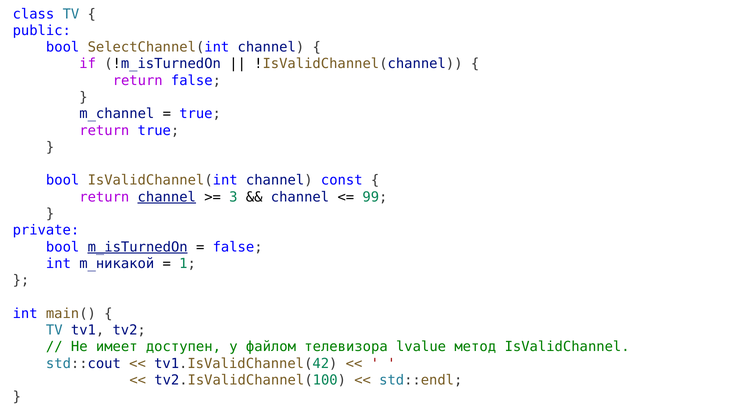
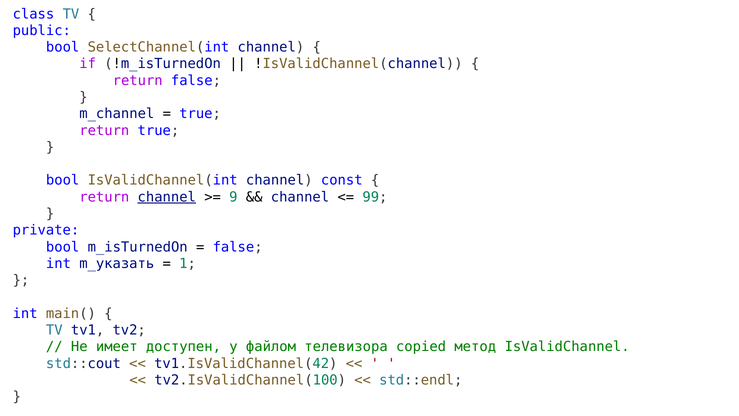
3: 3 -> 9 (233, 197)
m_isTurnedOn underline: present -> none (138, 247)
m_никакой: m_никакой -> m_указать (117, 263)
lvalue: lvalue -> copied (421, 347)
